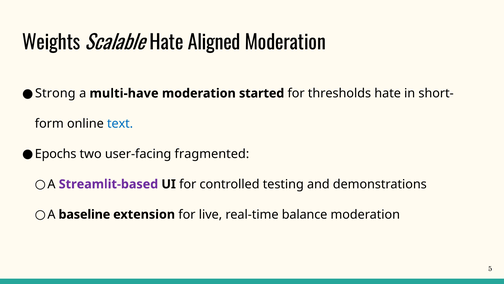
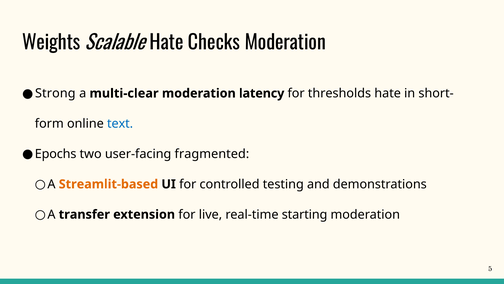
Aligned: Aligned -> Checks (214, 43)
multi-have: multi-have -> multi-clear (124, 93)
started: started -> latency (262, 93)
Streamlit-based colour: purple -> orange (108, 184)
baseline: baseline -> transfer (84, 214)
balance: balance -> starting (305, 214)
